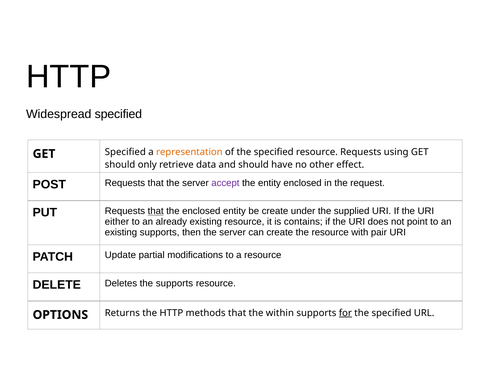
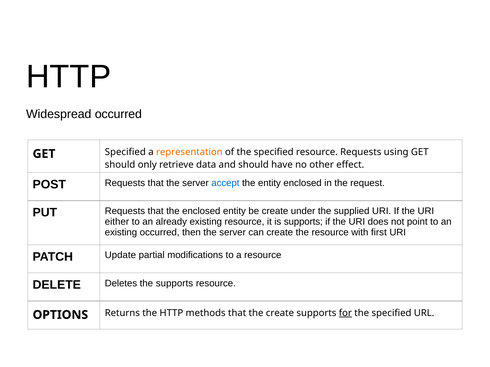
Widespread specified: specified -> occurred (118, 114)
accept colour: purple -> blue (225, 183)
that underline: present -> none (156, 211)
is contains: contains -> supports (303, 222)
existing supports: supports -> occurred (160, 233)
pair: pair -> first (379, 233)
the within: within -> create (280, 313)
